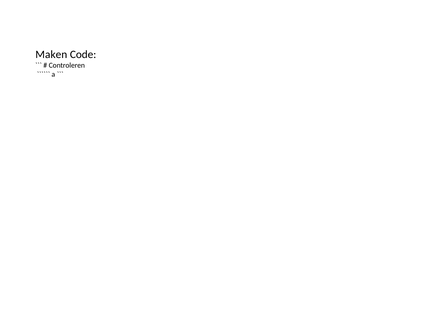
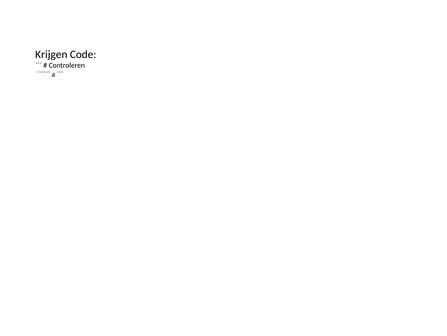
Maken: Maken -> Krijgen (51, 54)
